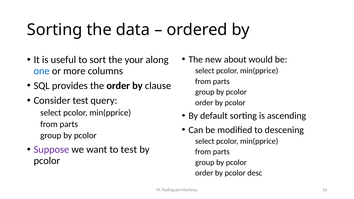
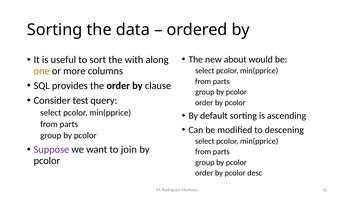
your: your -> with (134, 60)
one colour: blue -> orange (42, 71)
to test: test -> join (129, 150)
